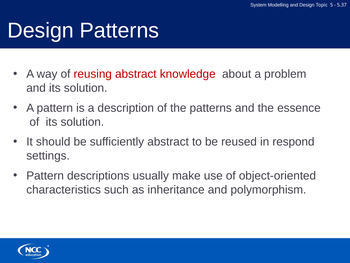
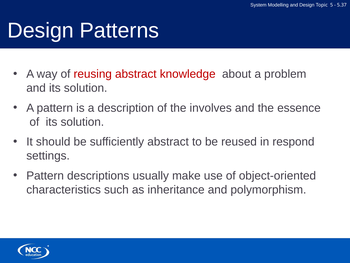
the patterns: patterns -> involves (211, 108)
